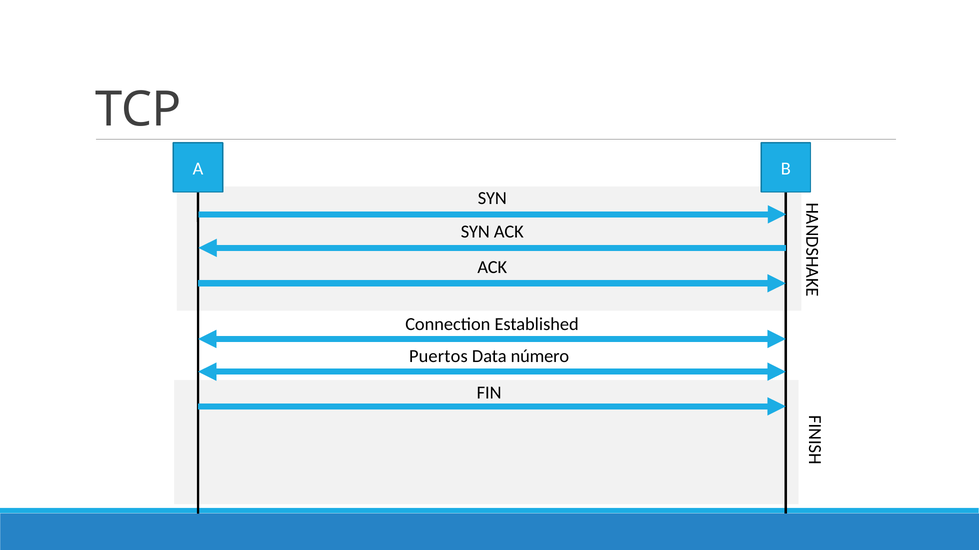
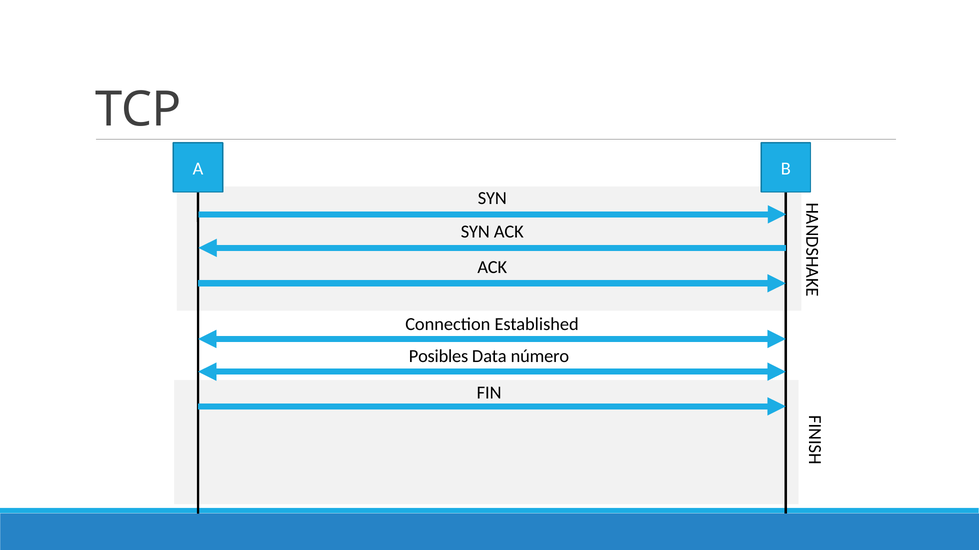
Puertos: Puertos -> Posibles (439, 357)
